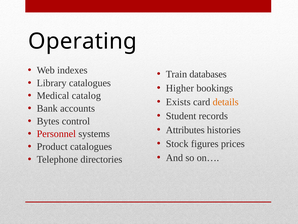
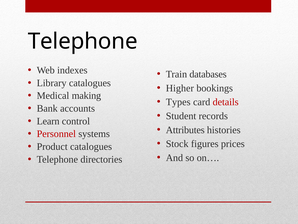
Operating: Operating -> Telephone (83, 41)
catalog: catalog -> making (86, 95)
Exists: Exists -> Types (178, 102)
details colour: orange -> red (226, 102)
Bytes: Bytes -> Learn (48, 121)
